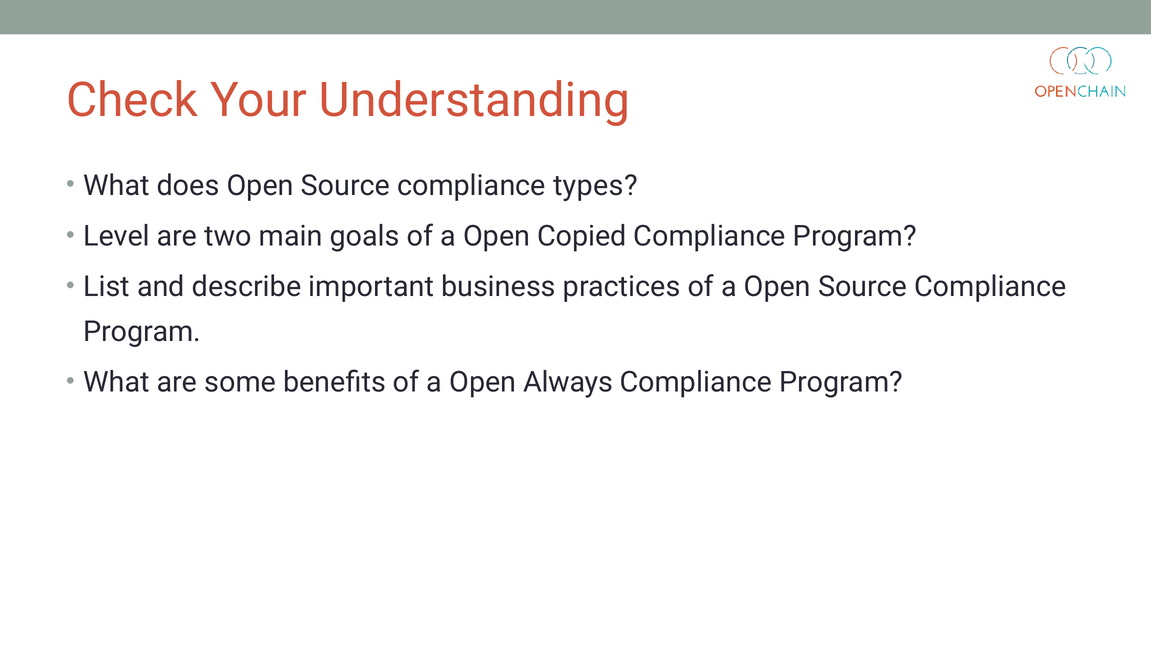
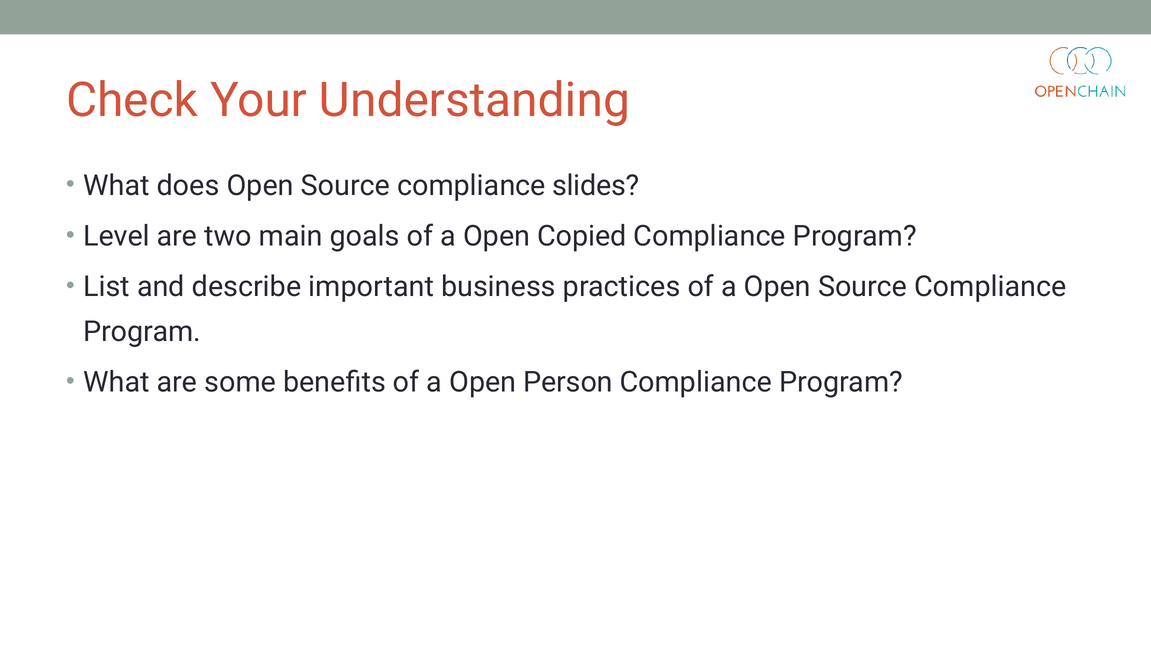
types: types -> slides (596, 186)
Always: Always -> Person (568, 382)
